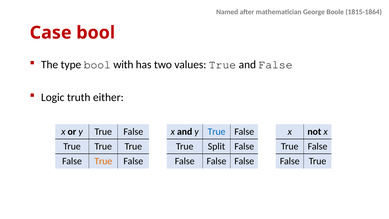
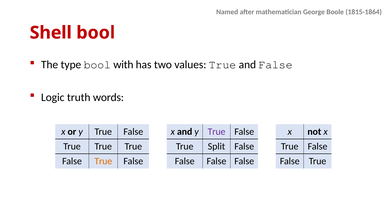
Case: Case -> Shell (51, 33)
either: either -> words (108, 97)
True colour: blue -> purple (217, 132)
